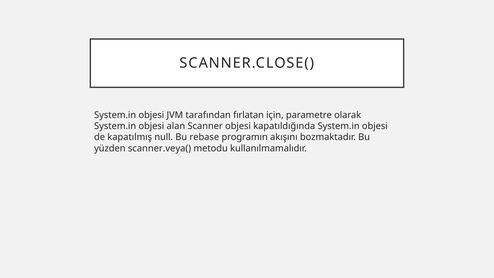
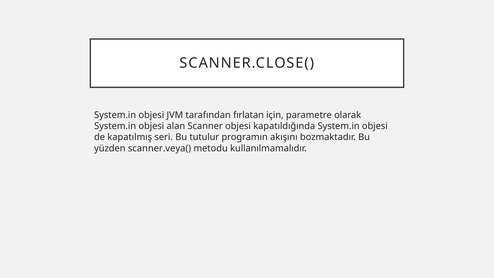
null: null -> seri (164, 137)
rebase: rebase -> tutulur (204, 137)
